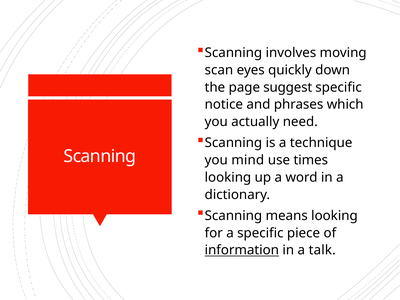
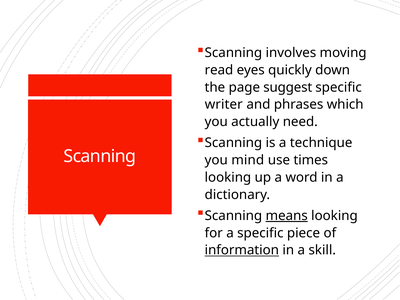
scan: scan -> read (219, 70)
notice: notice -> writer (224, 105)
means underline: none -> present (287, 216)
talk: talk -> skill (322, 250)
